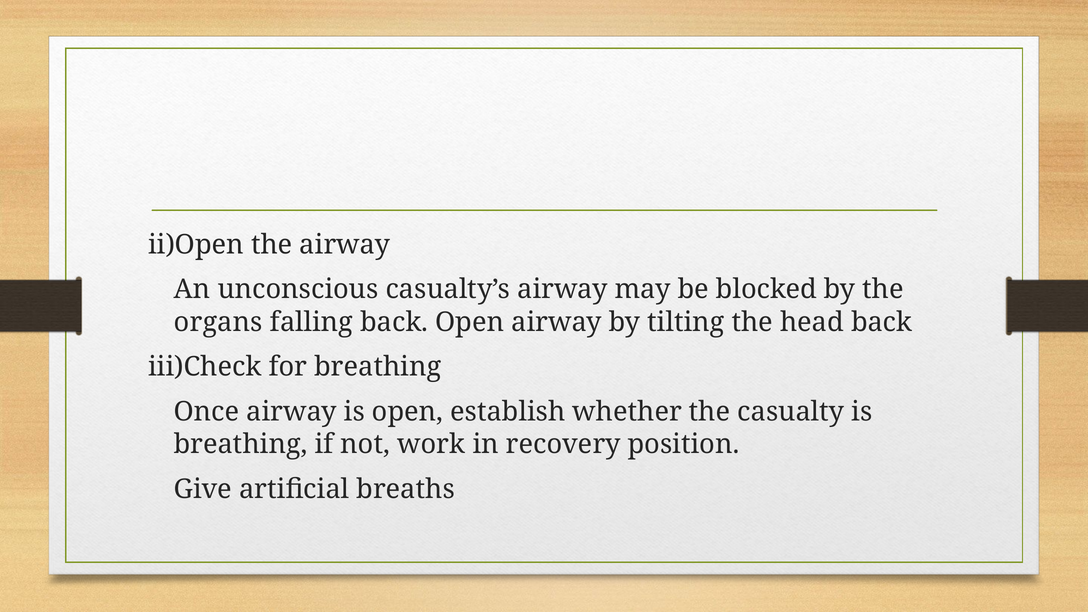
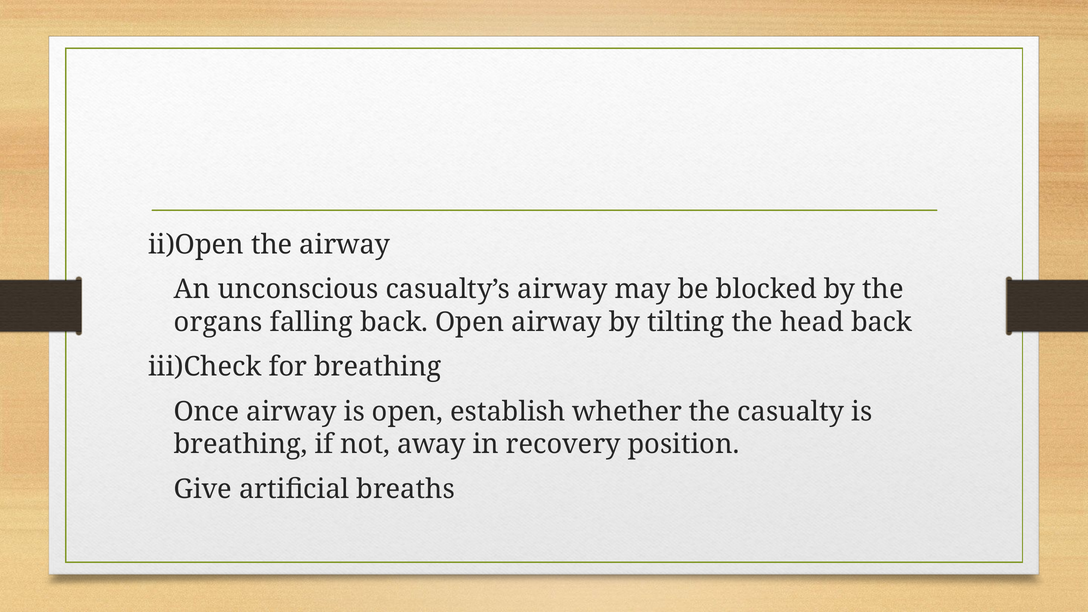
work: work -> away (431, 444)
